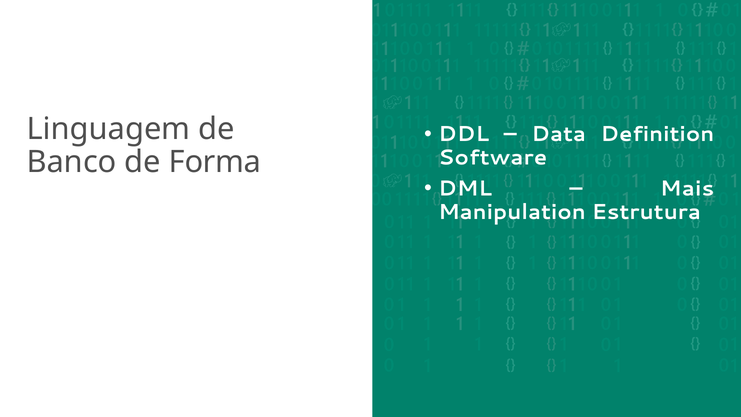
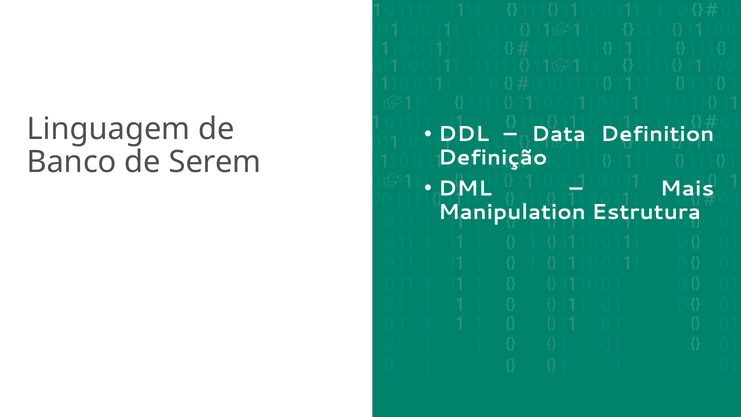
Software: Software -> Definição (493, 158)
Forma: Forma -> Serem (215, 162)
